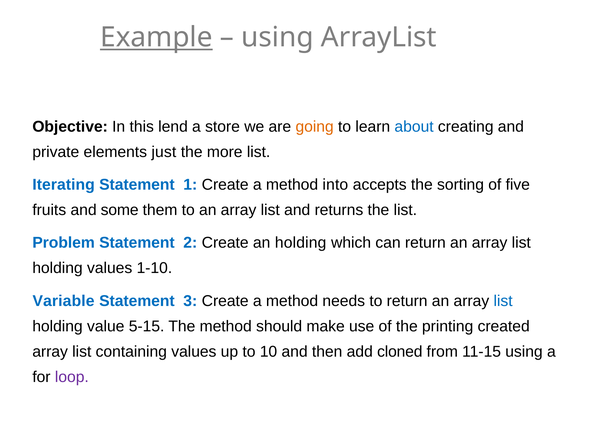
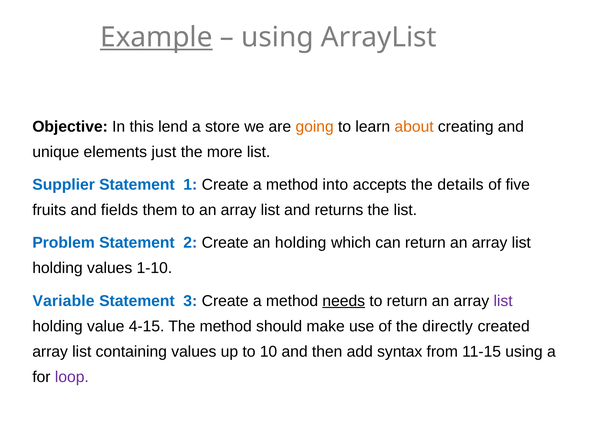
about colour: blue -> orange (414, 127)
private: private -> unique (56, 152)
Iterating: Iterating -> Supplier (64, 185)
sorting: sorting -> details (460, 185)
some: some -> fields (120, 210)
needs underline: none -> present (344, 301)
list colour: blue -> purple (503, 301)
5-15: 5-15 -> 4-15 (147, 327)
printing: printing -> directly (448, 327)
cloned: cloned -> syntax (400, 352)
